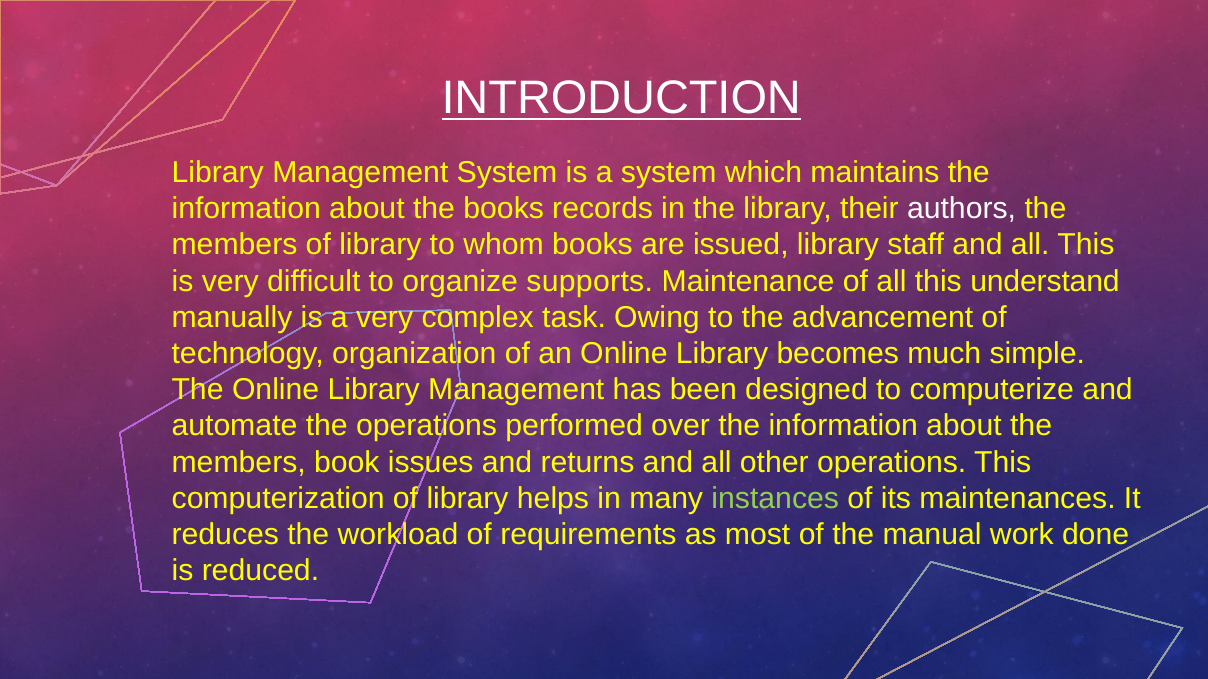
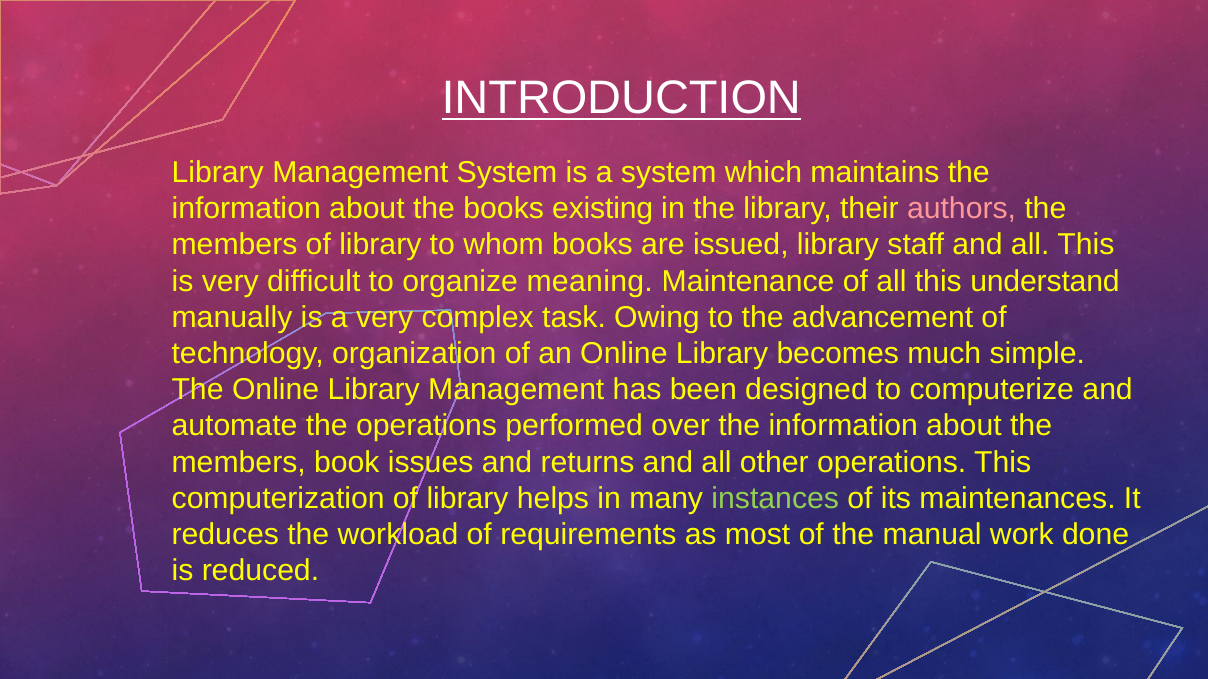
records: records -> existing (603, 209)
authors colour: white -> pink (962, 209)
supports: supports -> meaning (590, 281)
